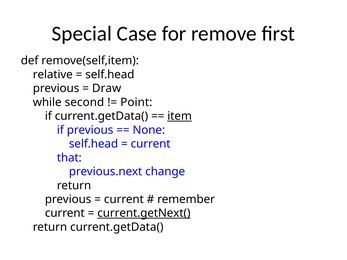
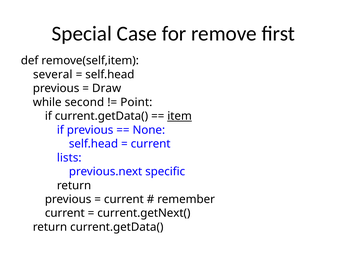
relative: relative -> several (53, 75)
that: that -> lists (69, 158)
change: change -> specific (165, 172)
current.getNext( underline: present -> none (144, 213)
